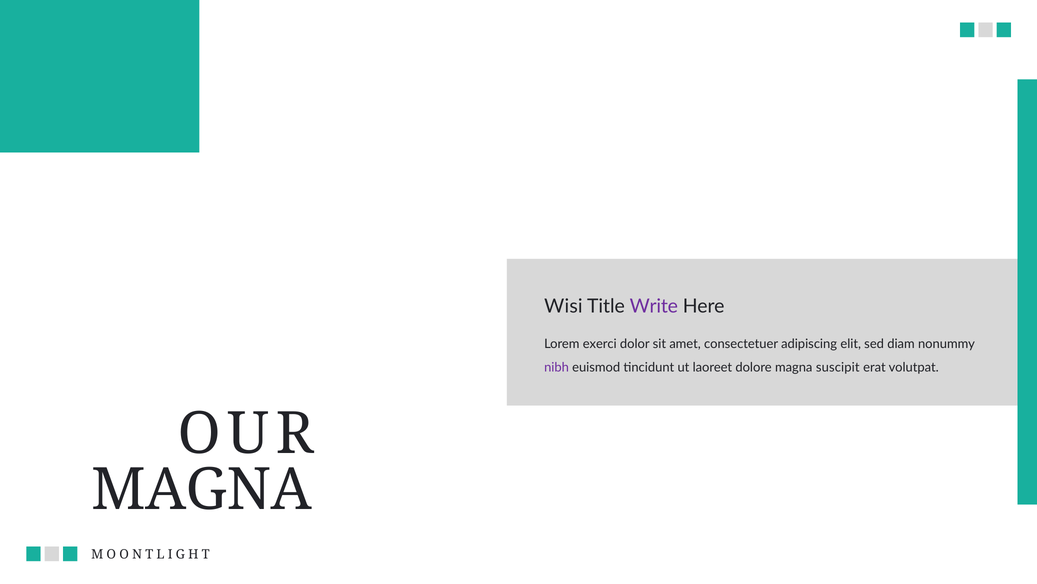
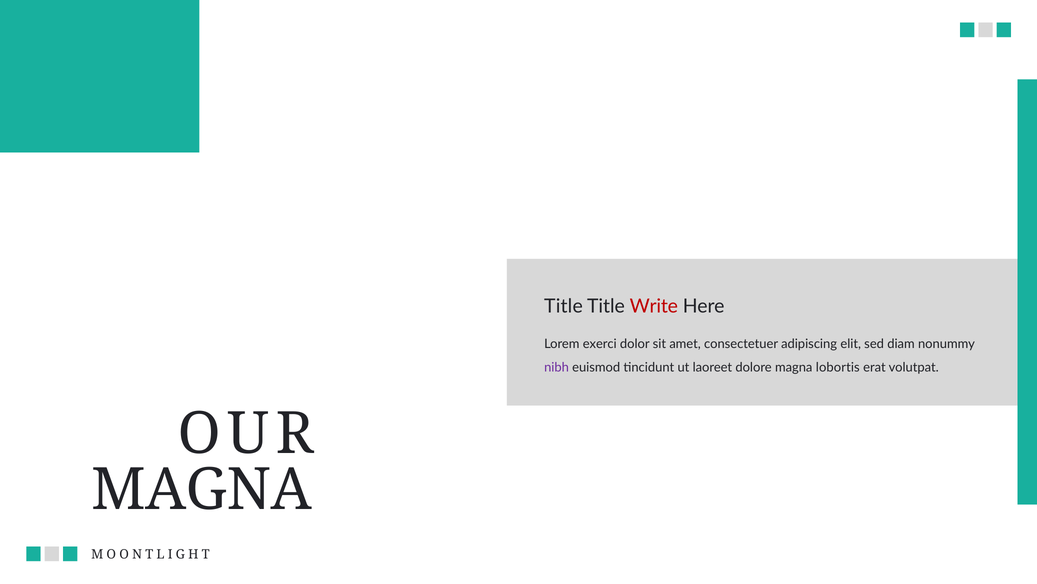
Wisi: Wisi -> Title (563, 306)
Write colour: purple -> red (654, 306)
suscipit: suscipit -> lobortis (838, 367)
